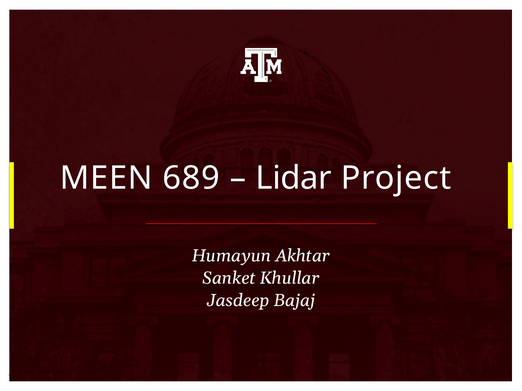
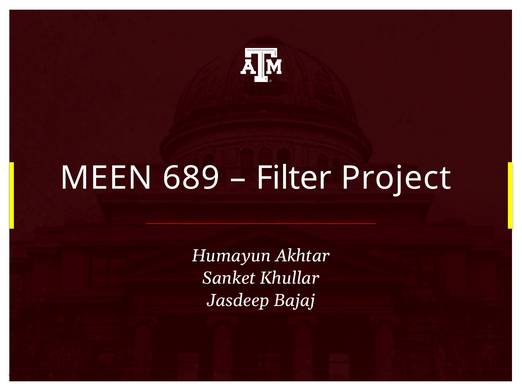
Lidar: Lidar -> Filter (294, 178)
